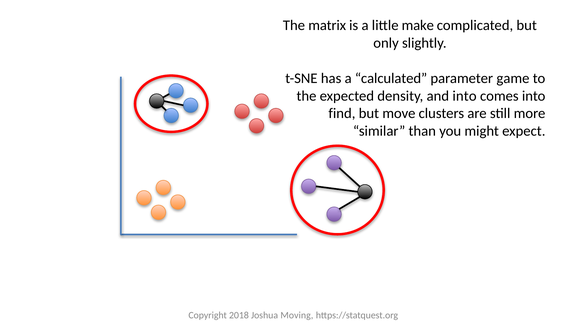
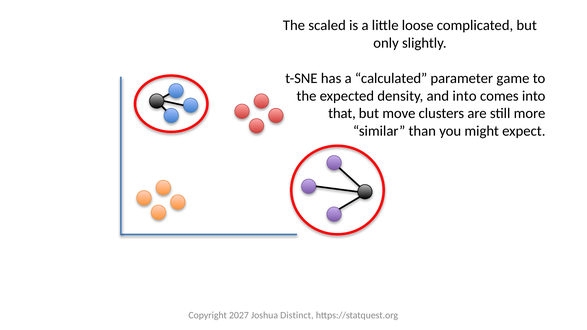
matrix: matrix -> scaled (327, 26)
make: make -> loose (418, 26)
find: find -> that (342, 114)
2018: 2018 -> 2027 (239, 315)
Moving: Moving -> Distinct (297, 315)
